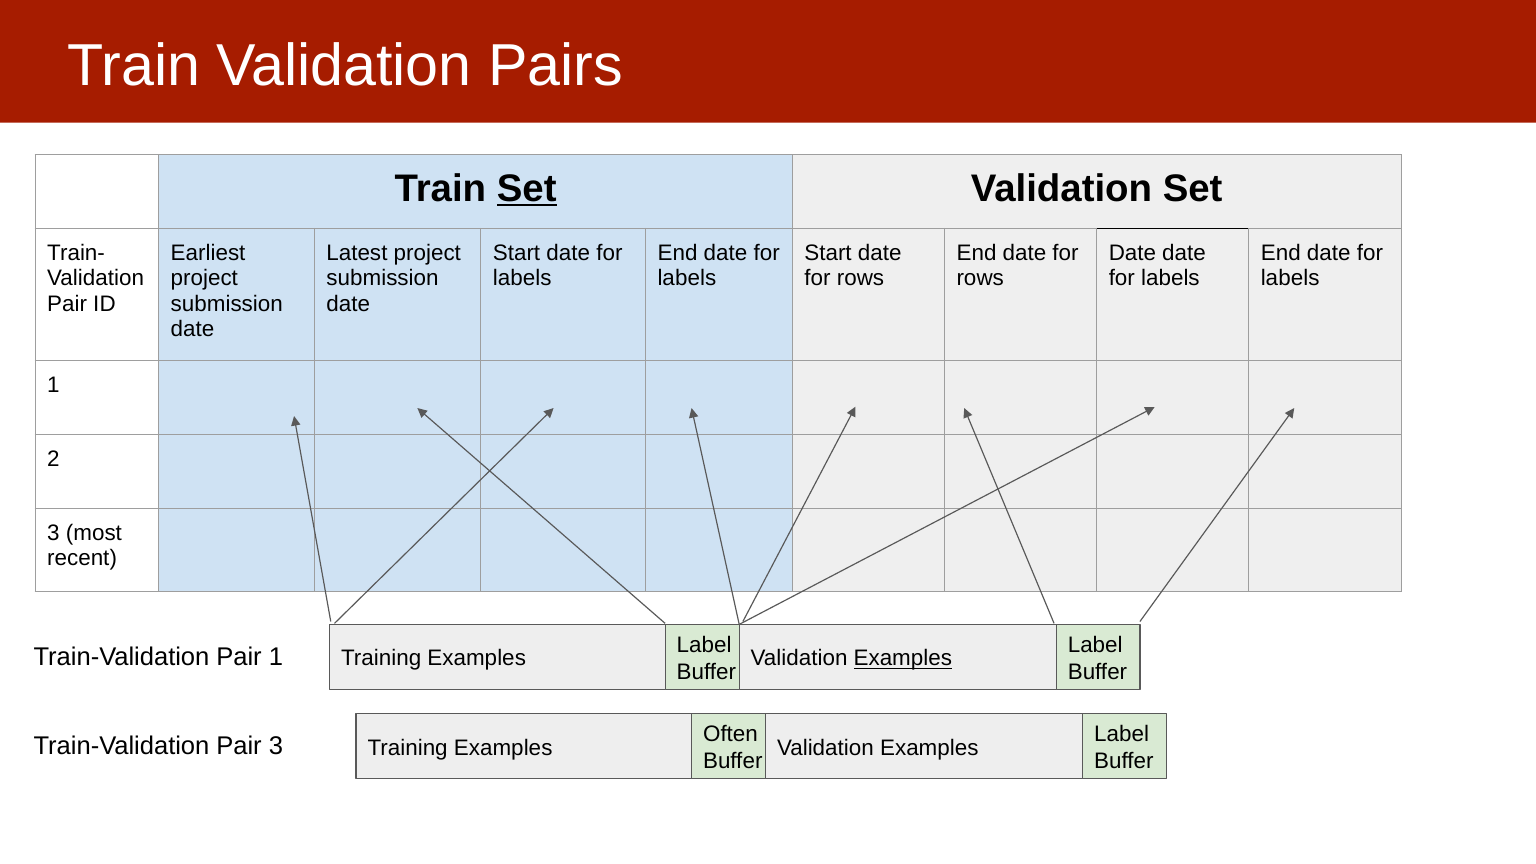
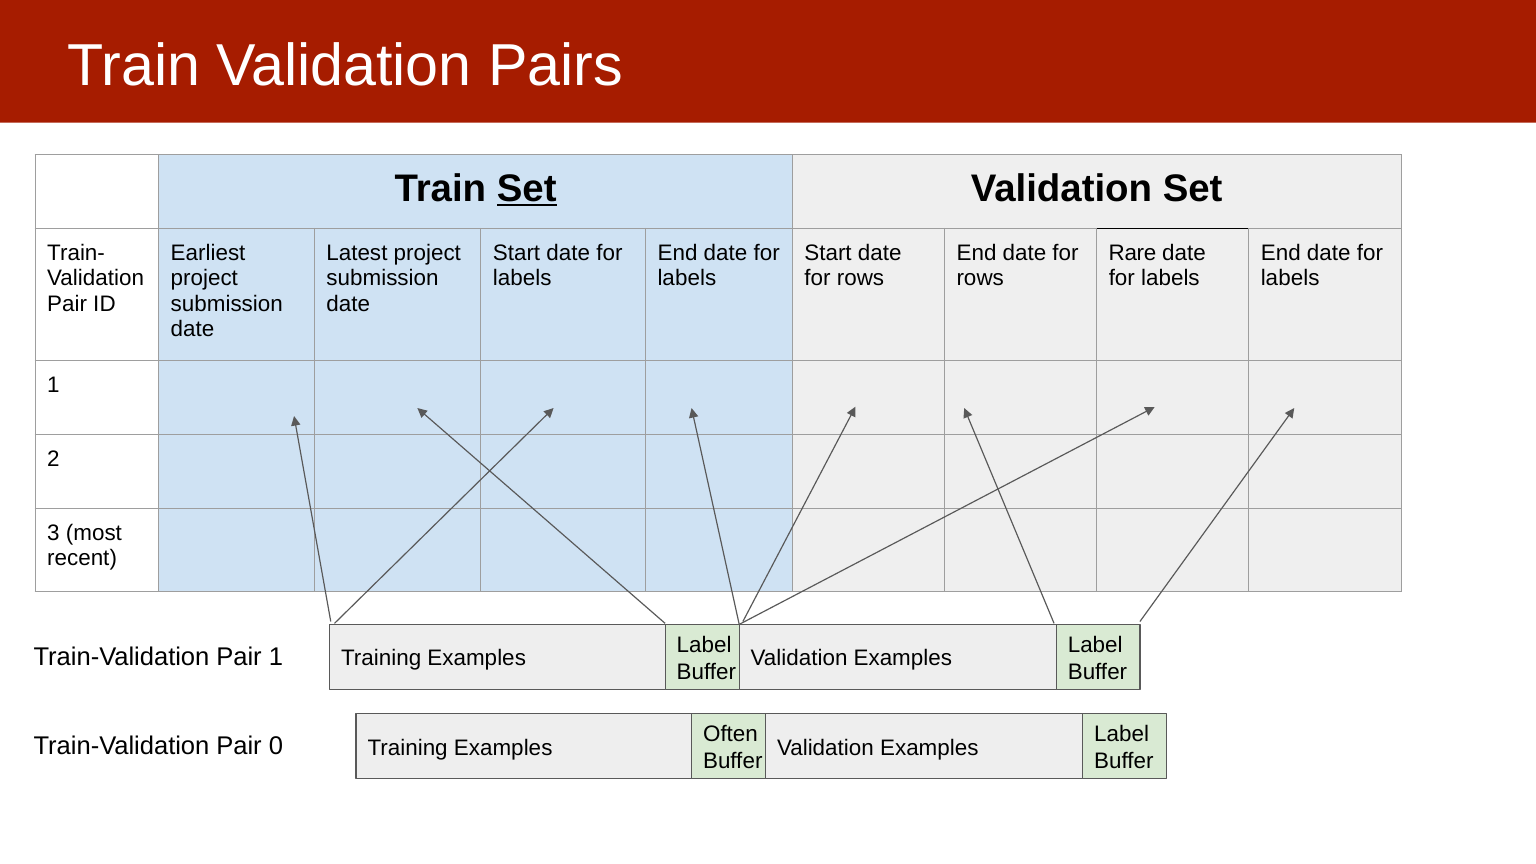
Date: Date -> Rare (1132, 253)
Examples underline: present -> none (903, 659)
Pair 3: 3 -> 0 (276, 746)
